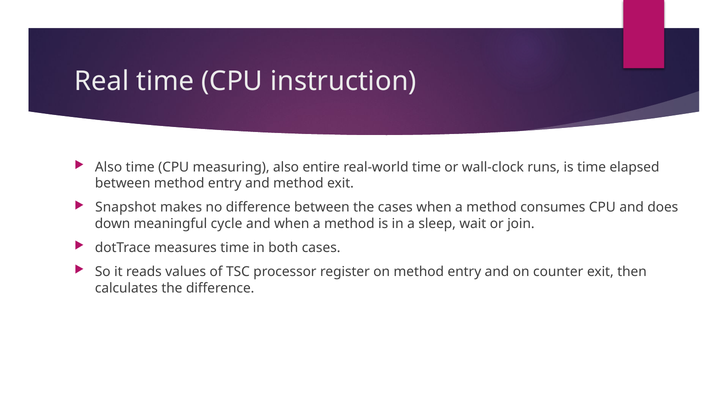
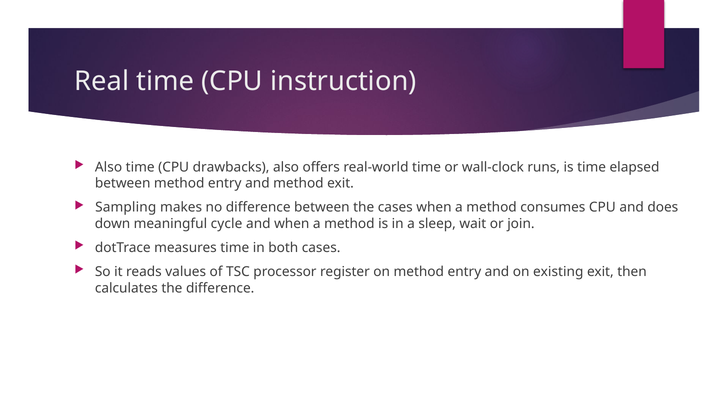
measuring: measuring -> drawbacks (231, 167)
entire: entire -> offers (321, 167)
Snapshot: Snapshot -> Sampling (126, 208)
counter: counter -> existing (558, 272)
